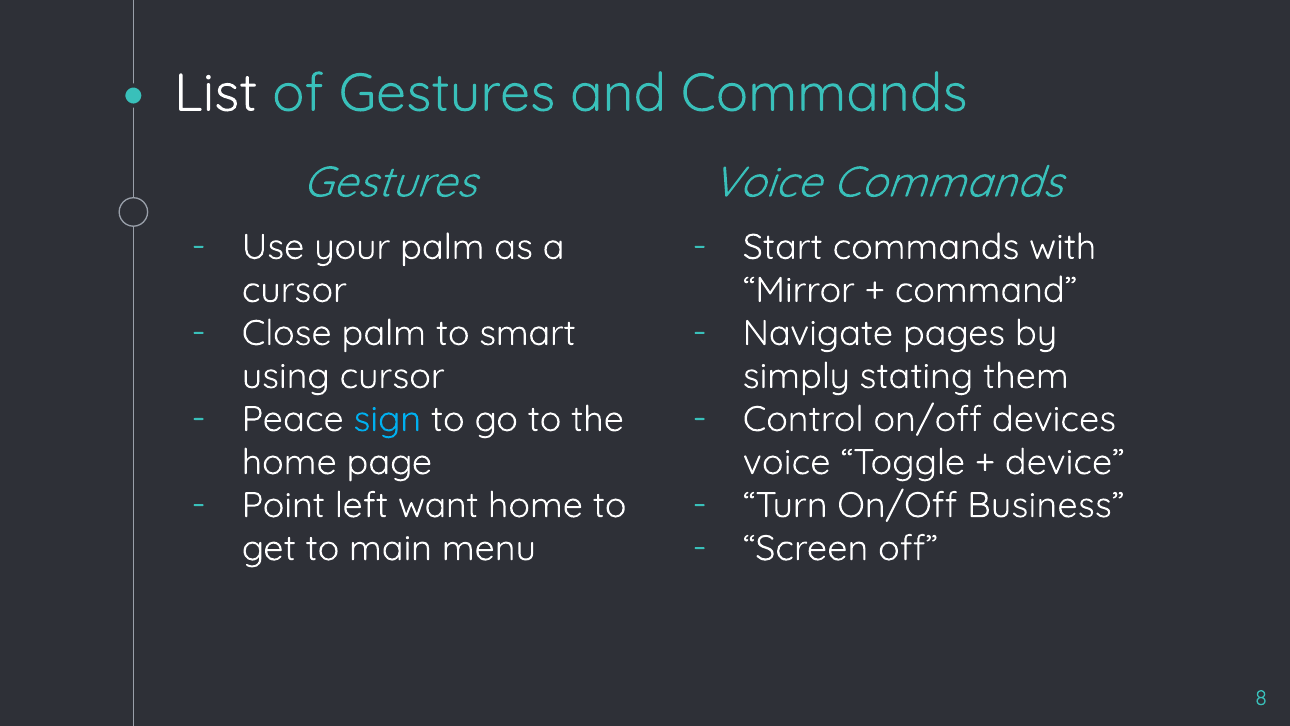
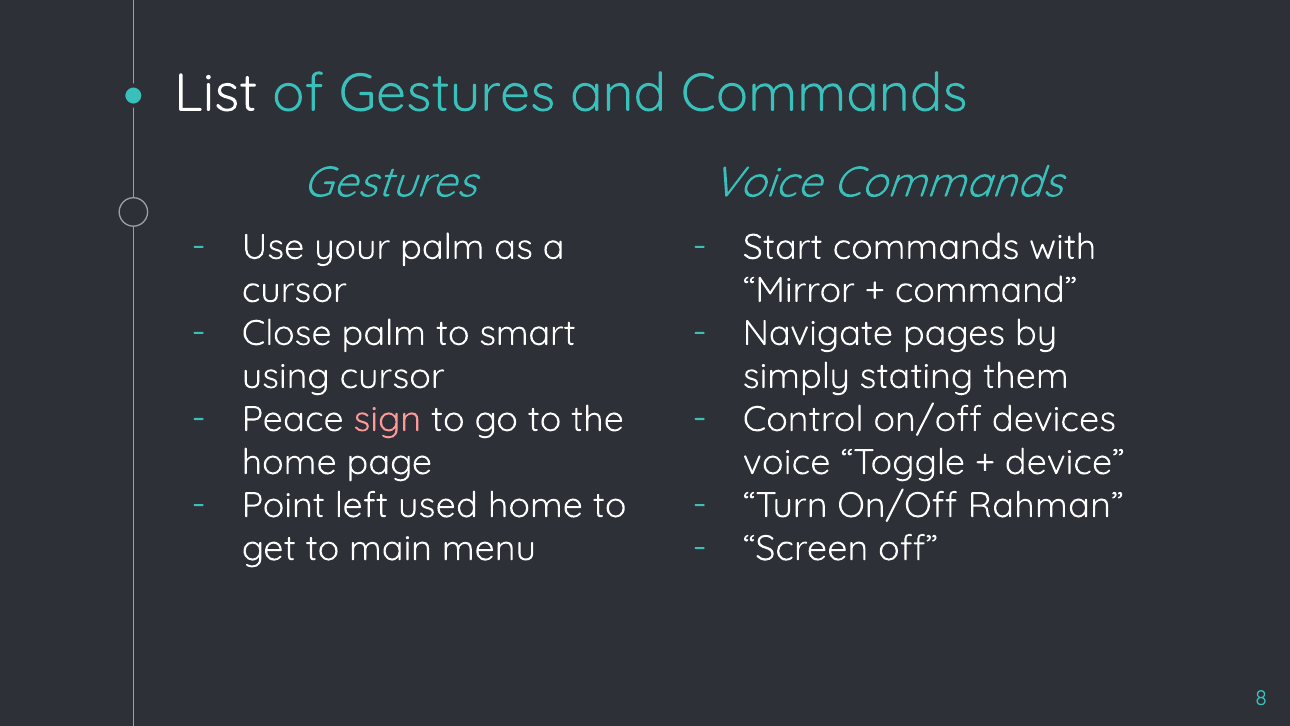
sign colour: light blue -> pink (387, 419)
want: want -> used (438, 505)
Business: Business -> Rahman (1046, 505)
